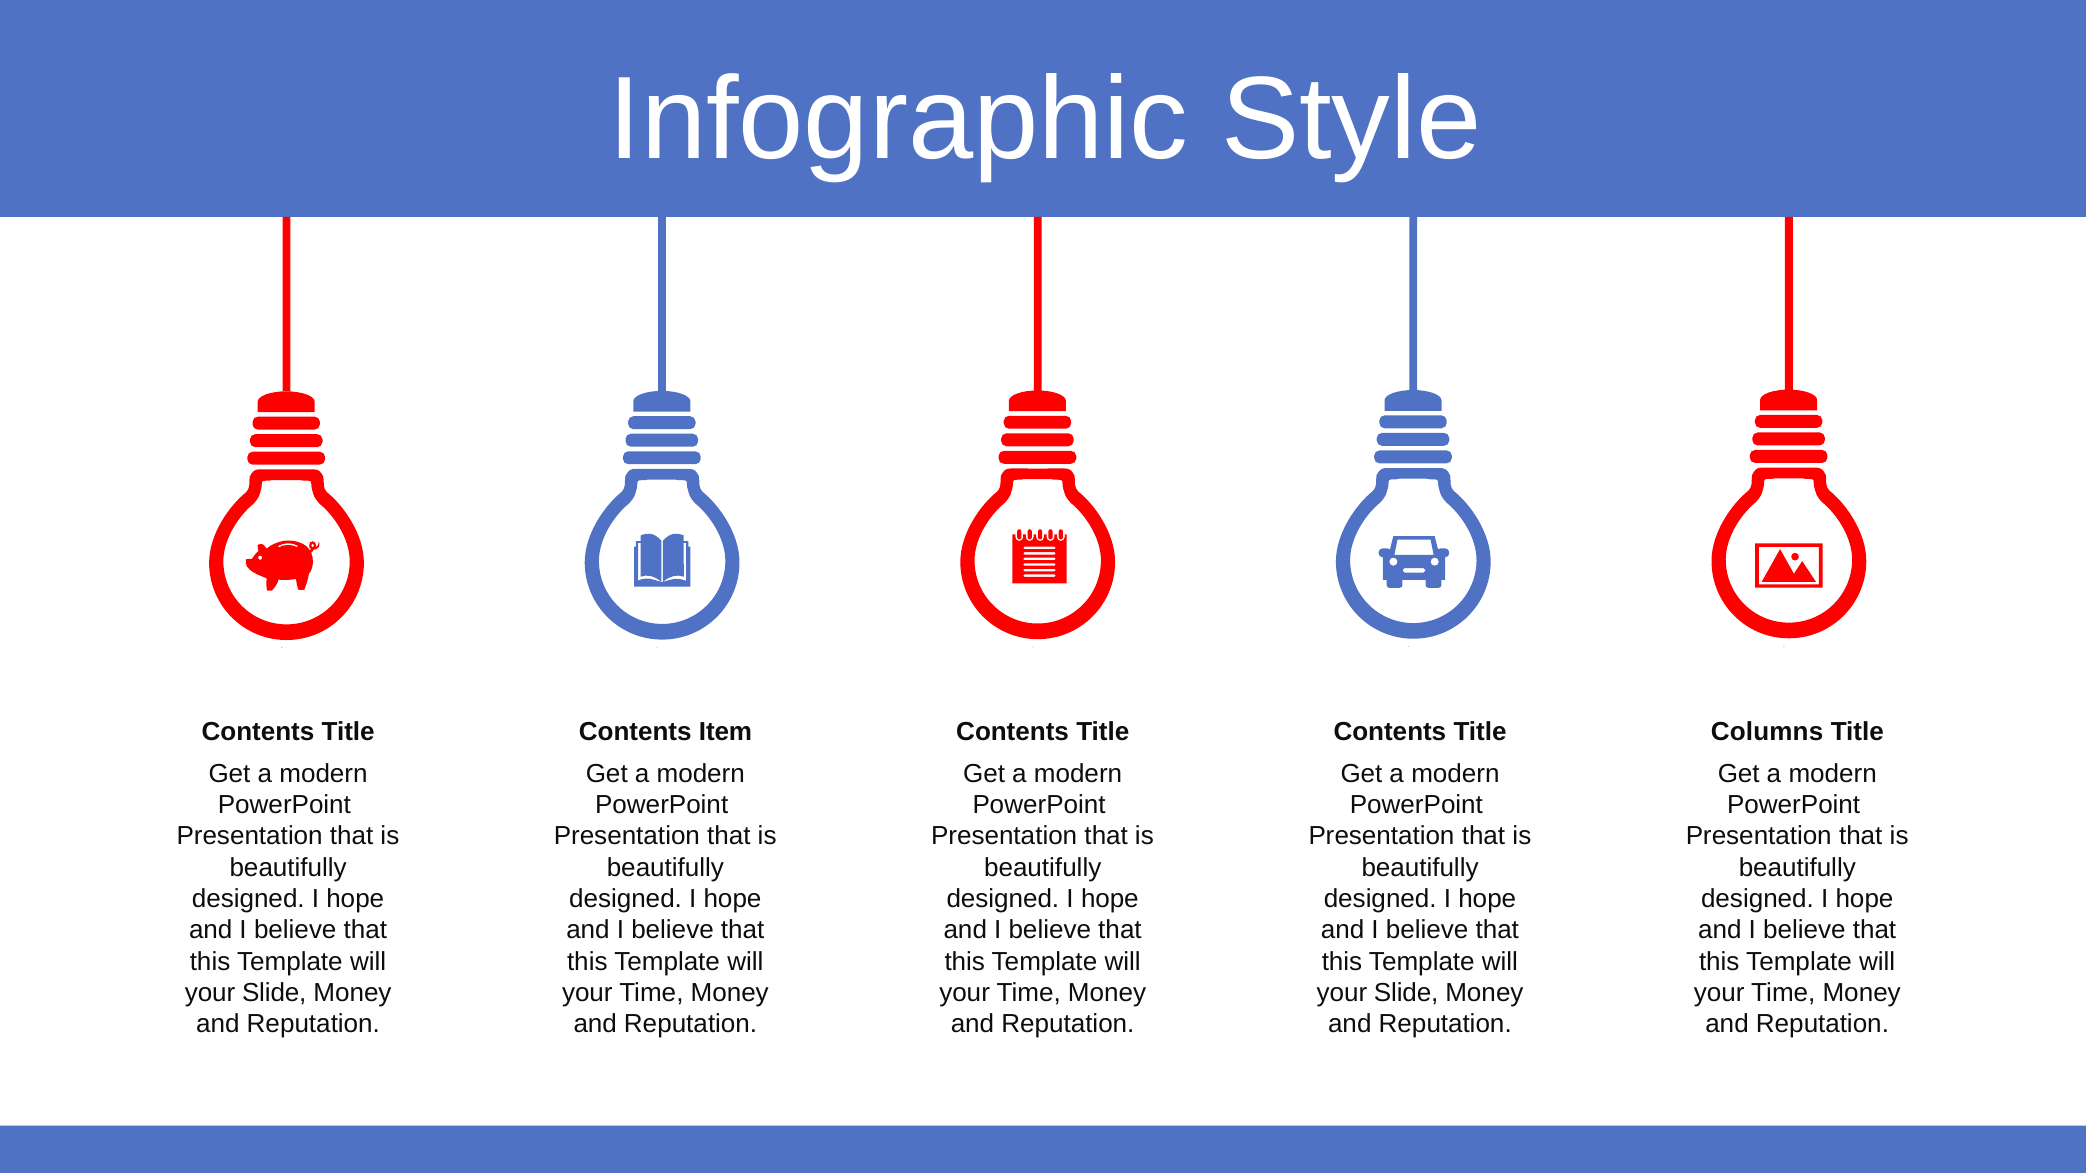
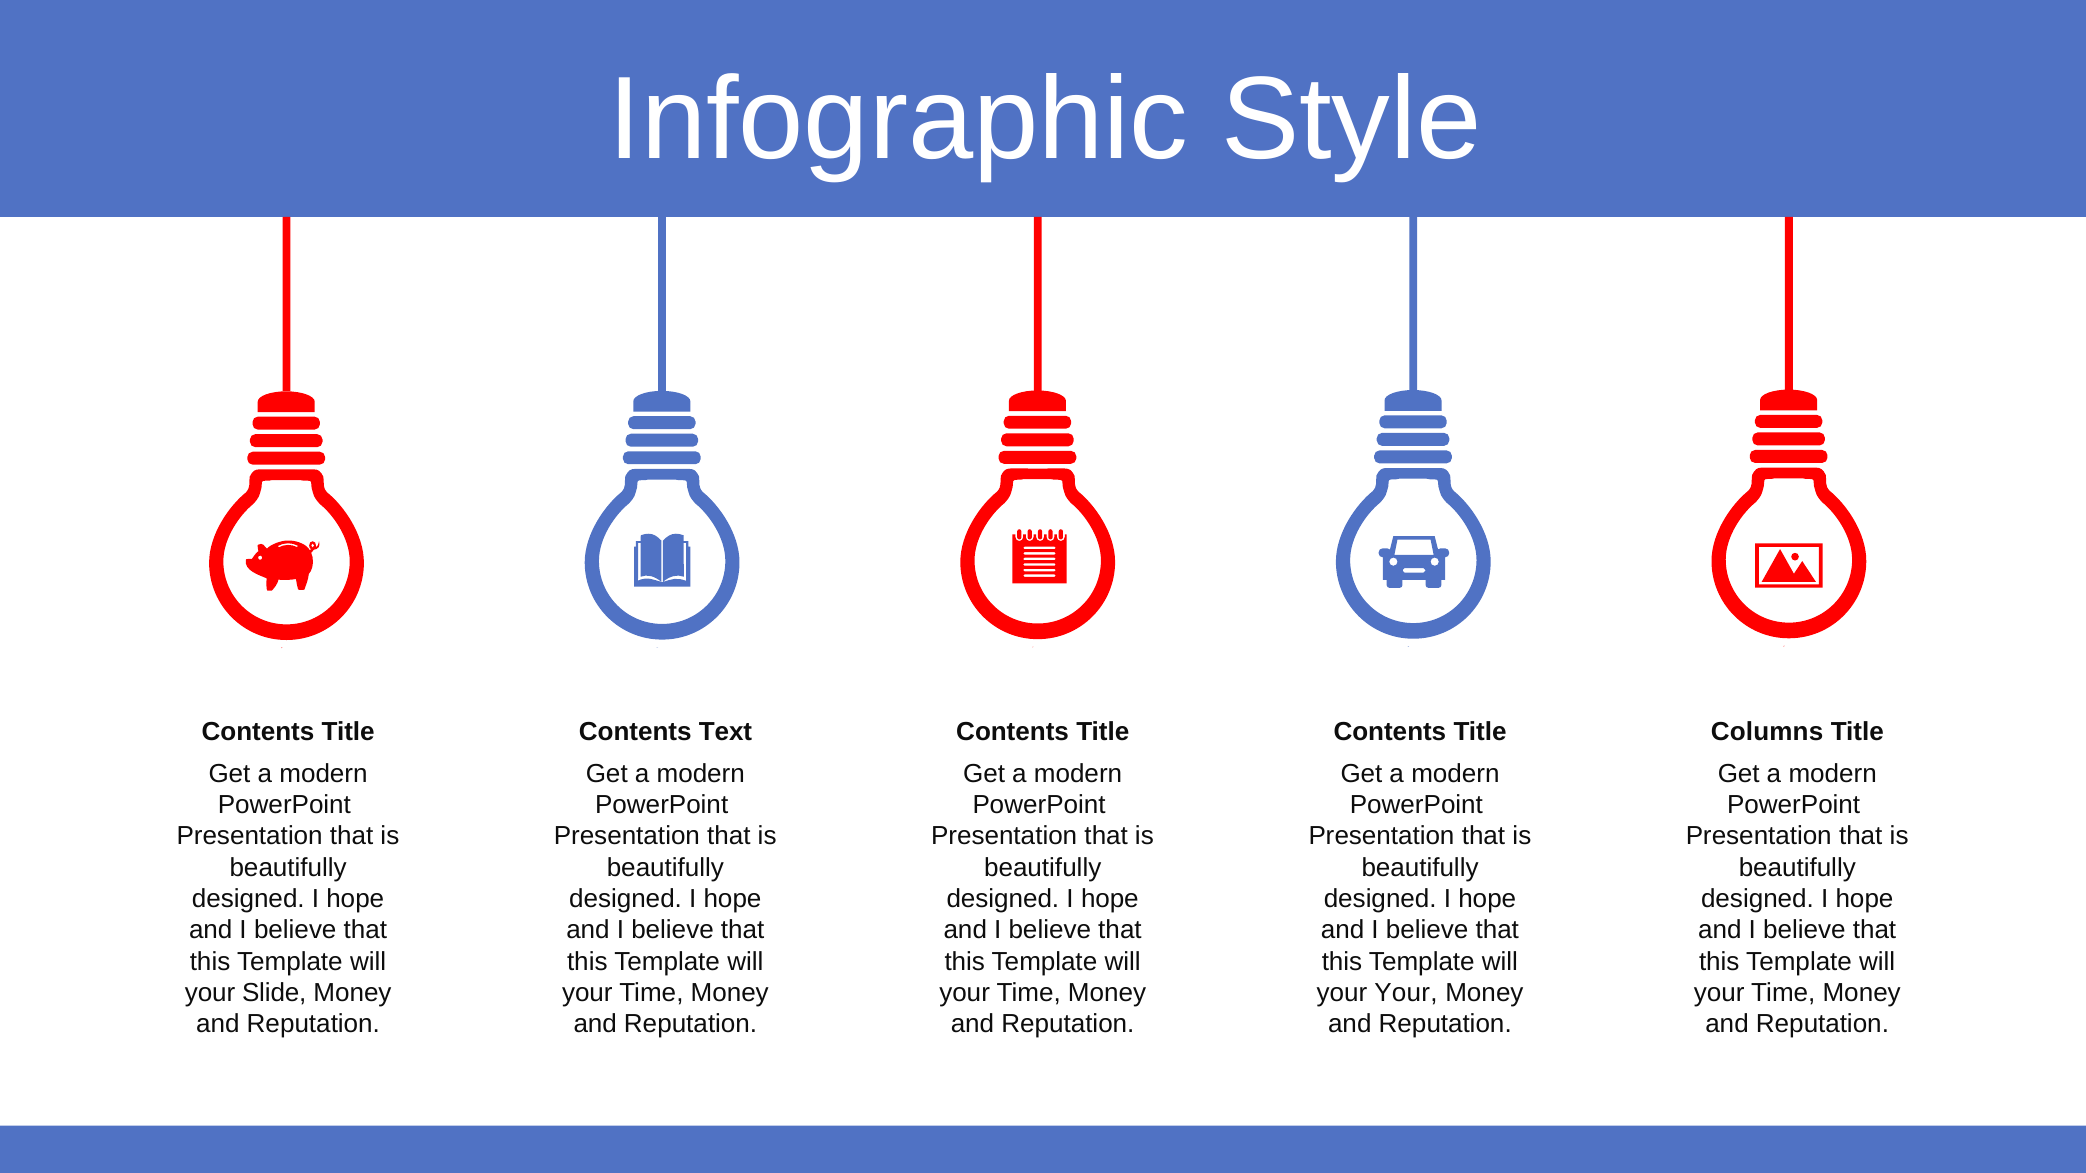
Item: Item -> Text (726, 732)
Slide: Slide -> Your (1406, 993)
